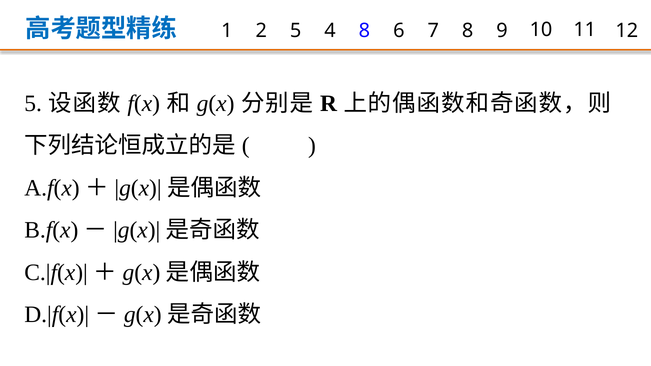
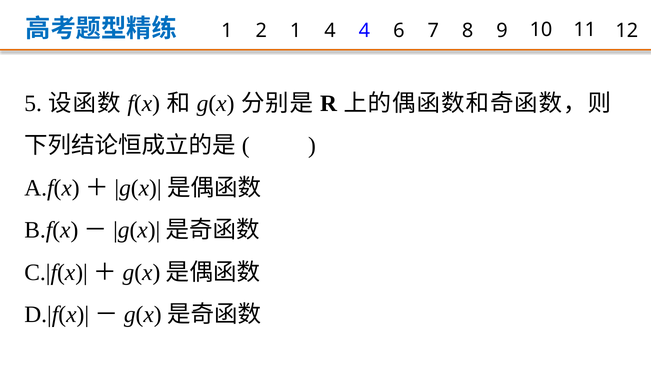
2 5: 5 -> 1 (296, 31)
4 8: 8 -> 4 (364, 31)
